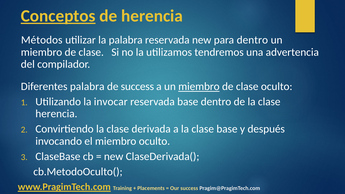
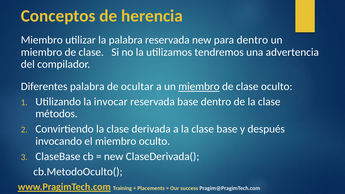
Conceptos underline: present -> none (58, 16)
Métodos: Métodos -> Miembro (42, 40)
de success: success -> ocultar (137, 87)
herencia: herencia -> métodos (56, 114)
